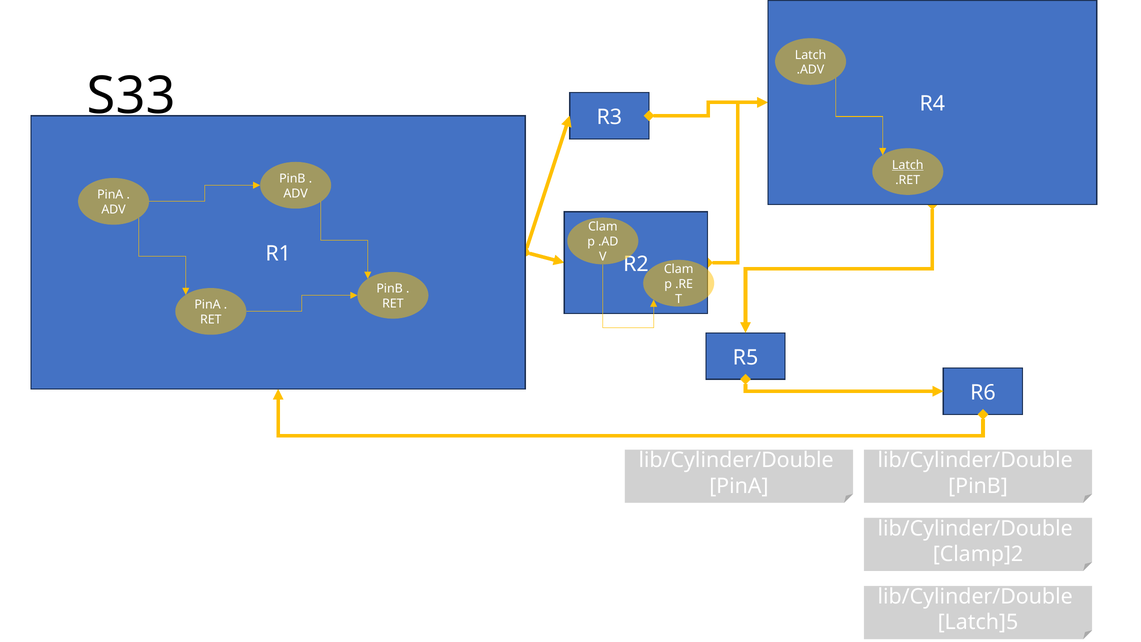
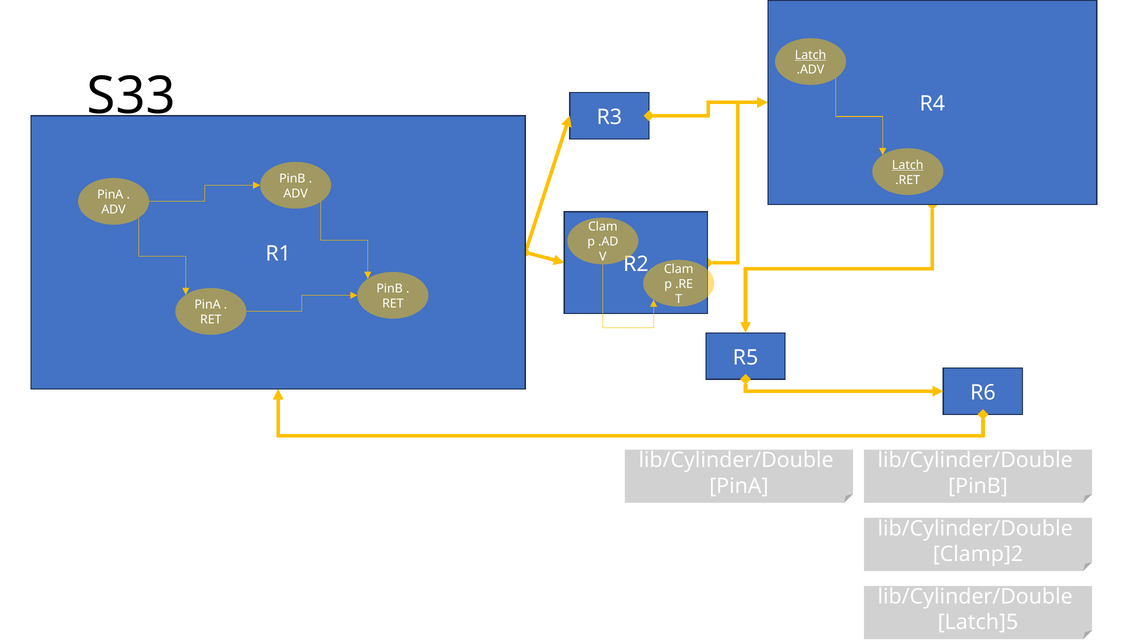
Latch underline: none -> present (811, 55)
